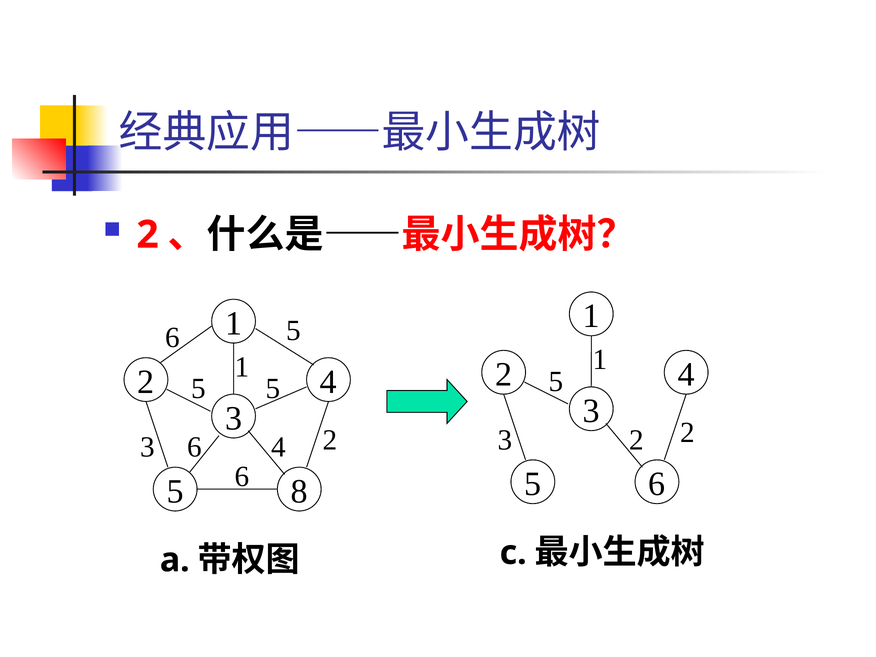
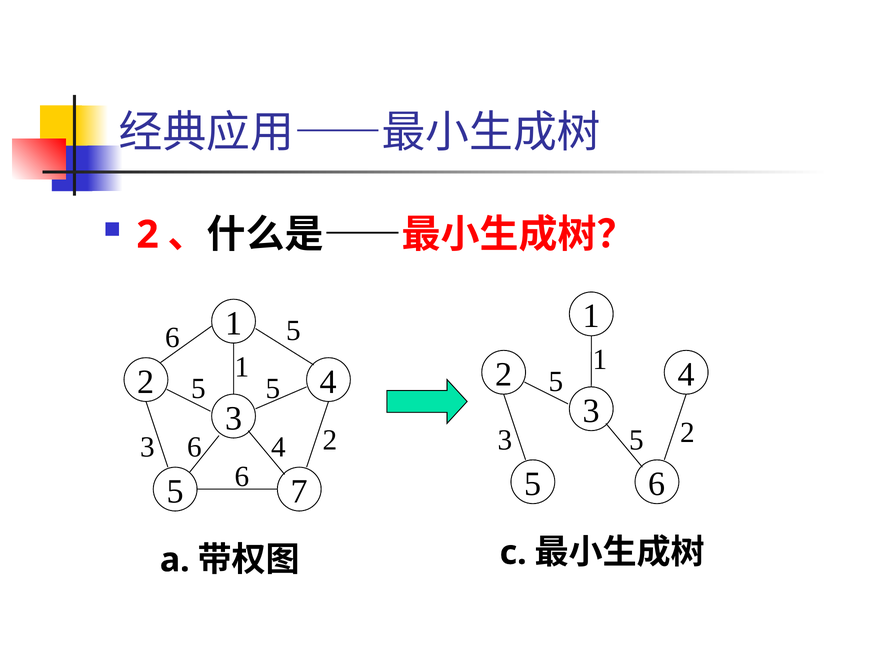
3 2: 2 -> 5 (636, 440)
8: 8 -> 7 (299, 491)
